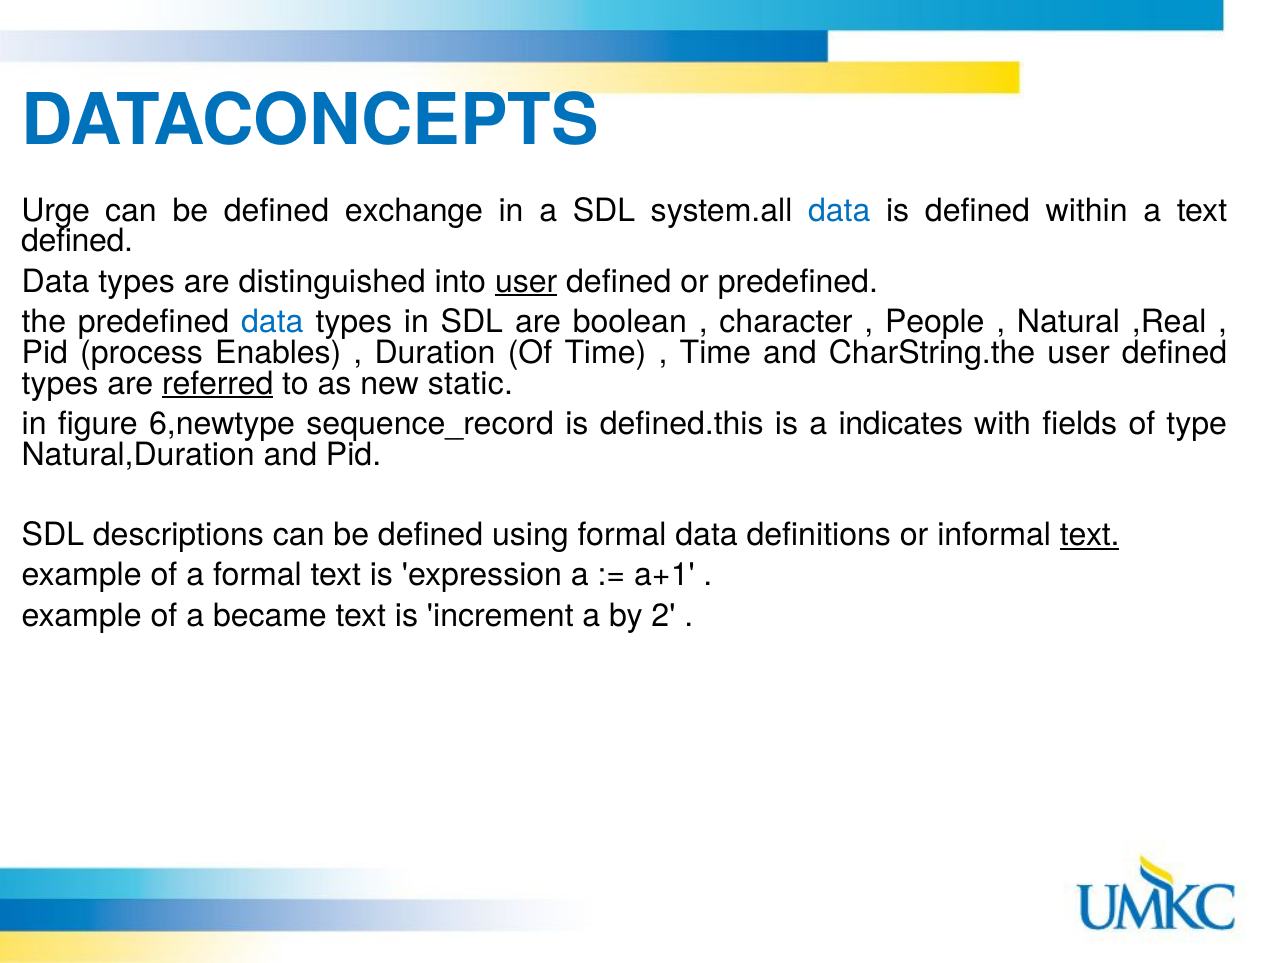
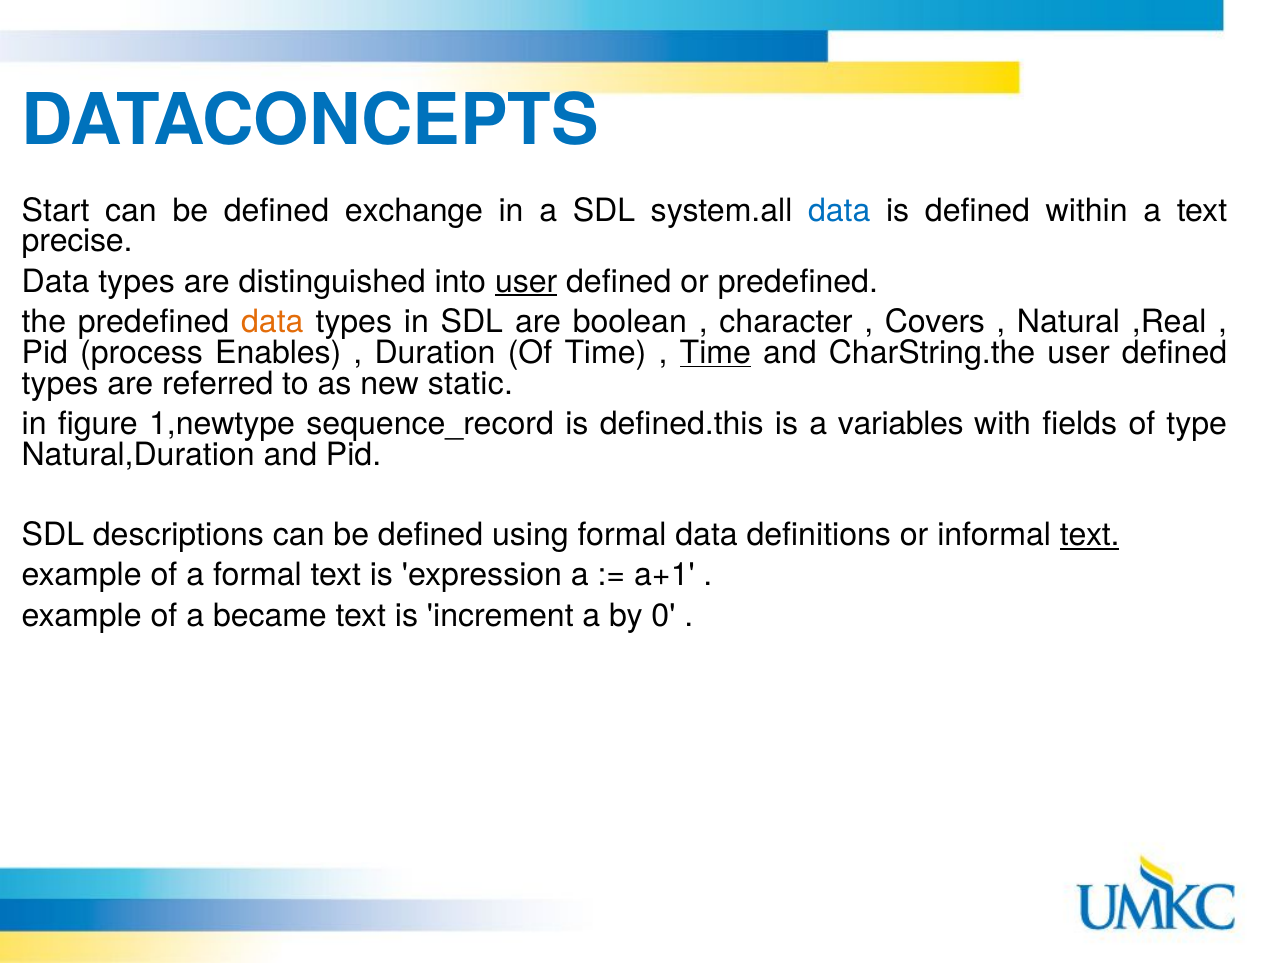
Urge: Urge -> Start (56, 211)
defined: defined -> precise (77, 241)
data colour: blue -> orange (272, 322)
People: People -> Covers (935, 322)
Time underline: none -> present (715, 353)
referred underline: present -> none (218, 384)
6,newtype: 6,newtype -> 1,newtype (222, 424)
indicates: indicates -> variables (901, 424)
2: 2 -> 0 (663, 616)
